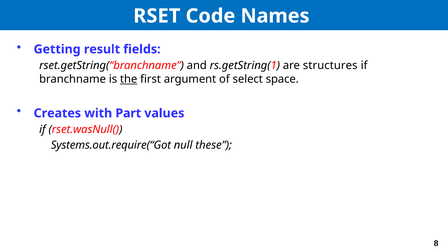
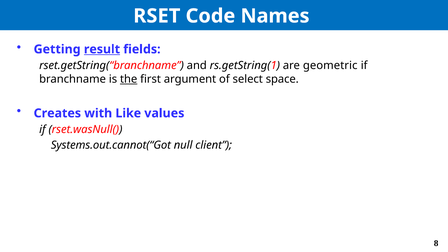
result underline: none -> present (102, 49)
structures: structures -> geometric (330, 66)
Part: Part -> Like (128, 113)
Systems.out.require(“Got: Systems.out.require(“Got -> Systems.out.cannot(“Got (111, 145)
these: these -> client (214, 145)
